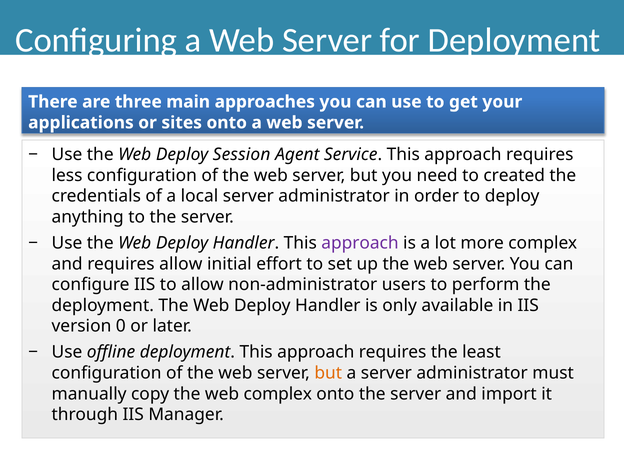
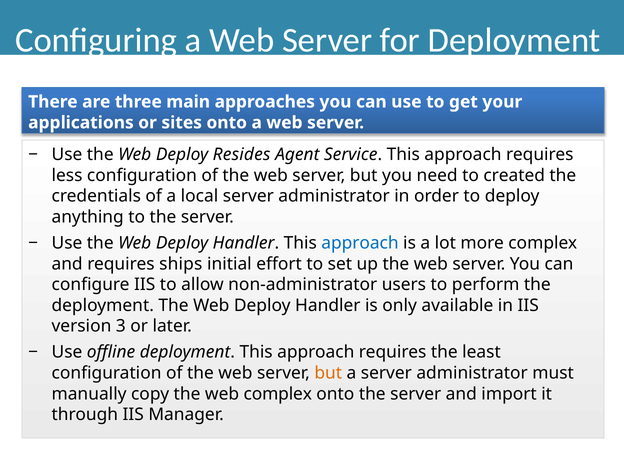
Session: Session -> Resides (242, 155)
approach colour: purple -> blue (360, 243)
requires allow: allow -> ships (181, 264)
0: 0 -> 3 (121, 326)
